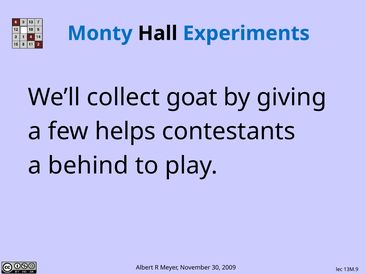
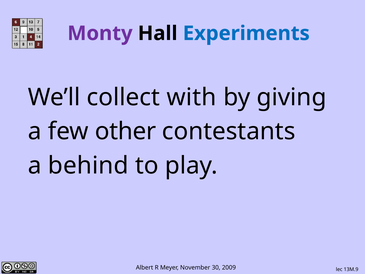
Monty colour: blue -> purple (100, 33)
goat: goat -> with (191, 97)
helps: helps -> other (125, 131)
